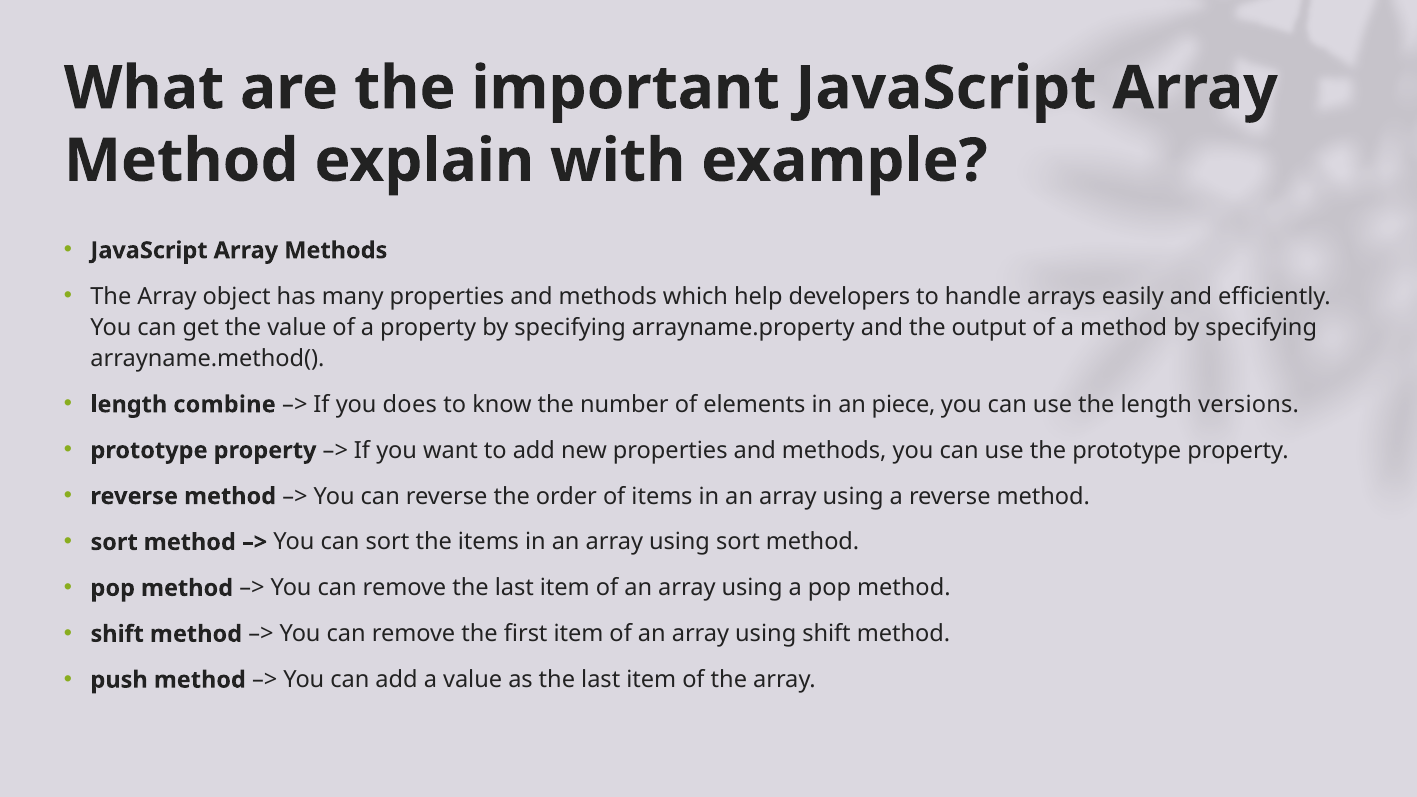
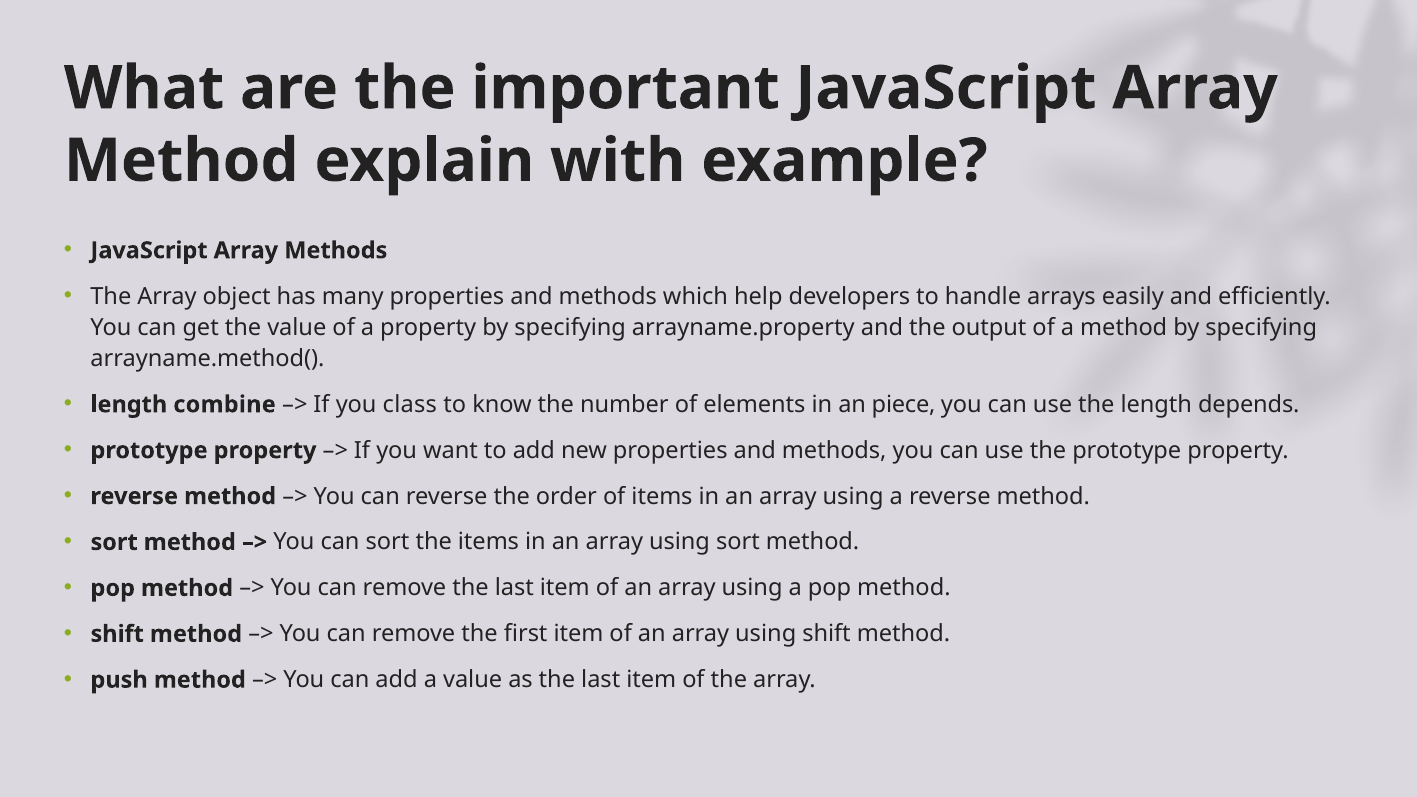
does: does -> class (410, 405)
versions: versions -> depends (1249, 405)
